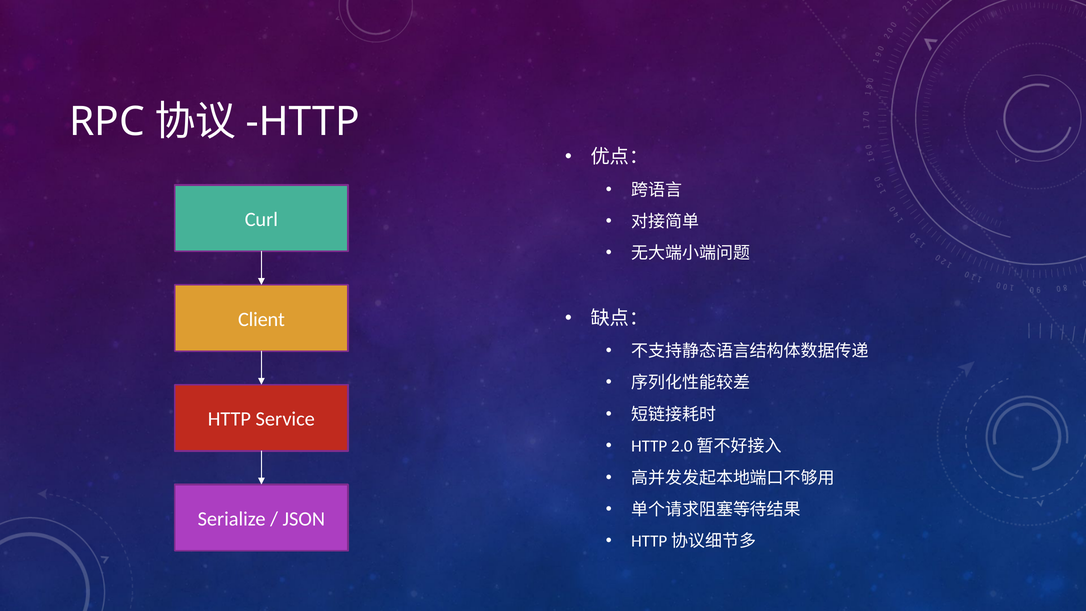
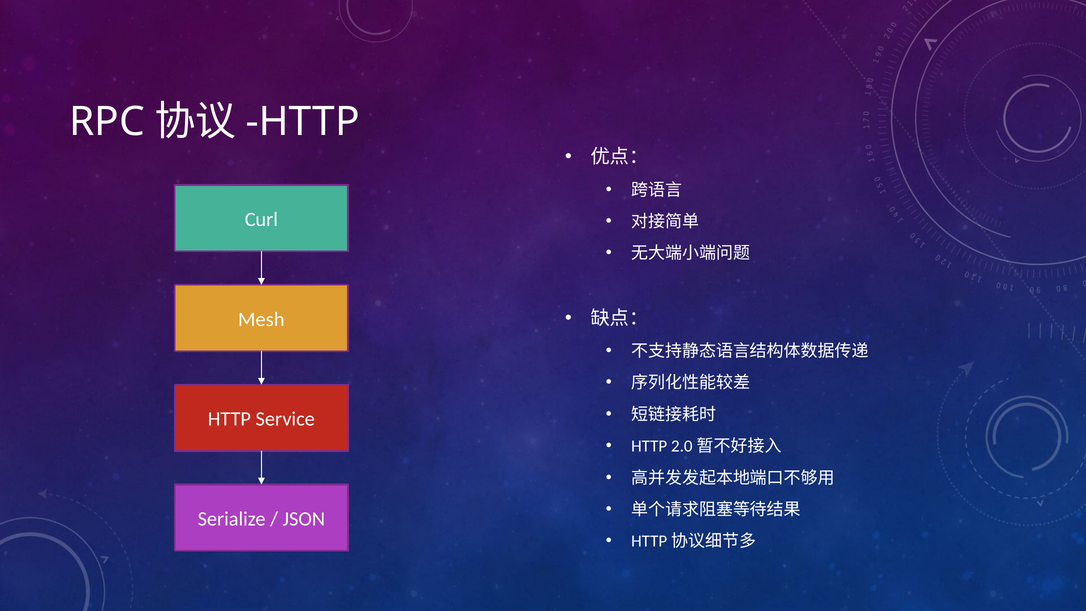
Client: Client -> Mesh (261, 319)
